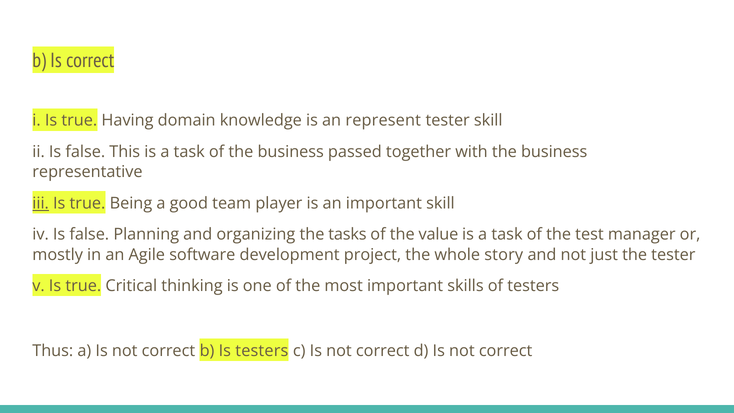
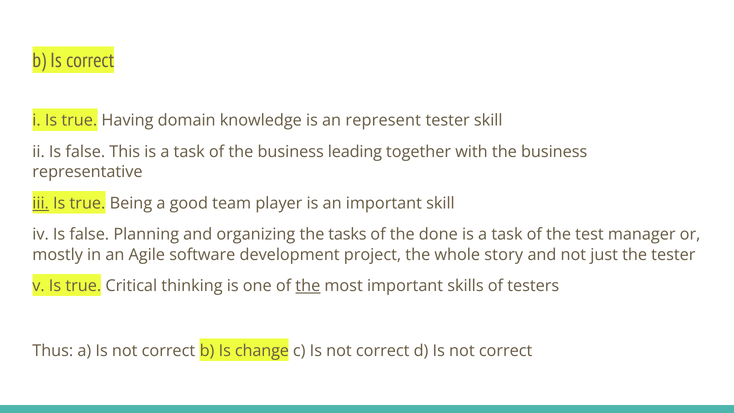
passed: passed -> leading (355, 152)
value: value -> done (438, 234)
the underline: none -> present (308, 286)
Is testers: testers -> change (262, 351)
